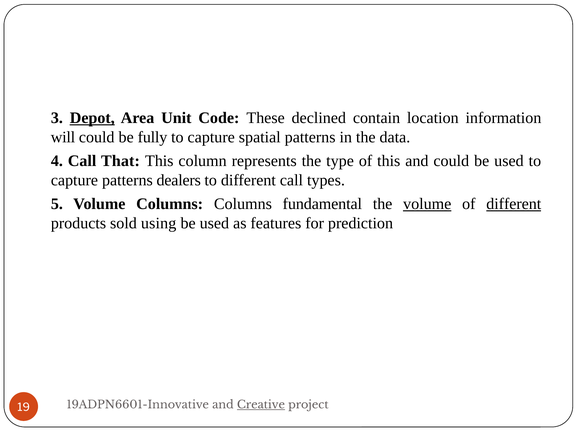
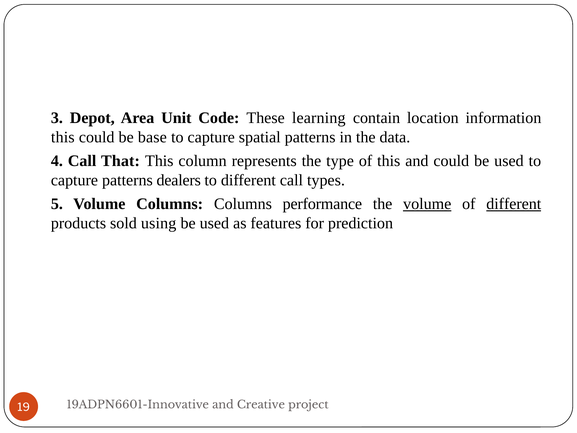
Depot underline: present -> none (92, 118)
declined: declined -> learning (319, 118)
will: will -> this (63, 137)
fully: fully -> base (152, 137)
fundamental: fundamental -> performance (322, 204)
Creative underline: present -> none (261, 405)
